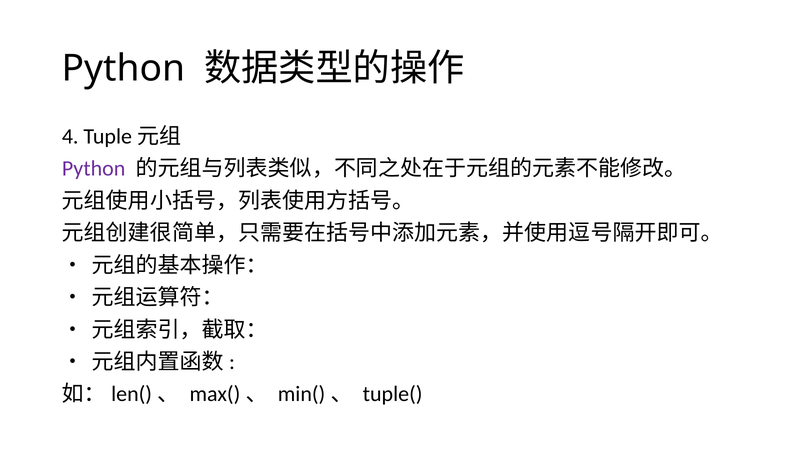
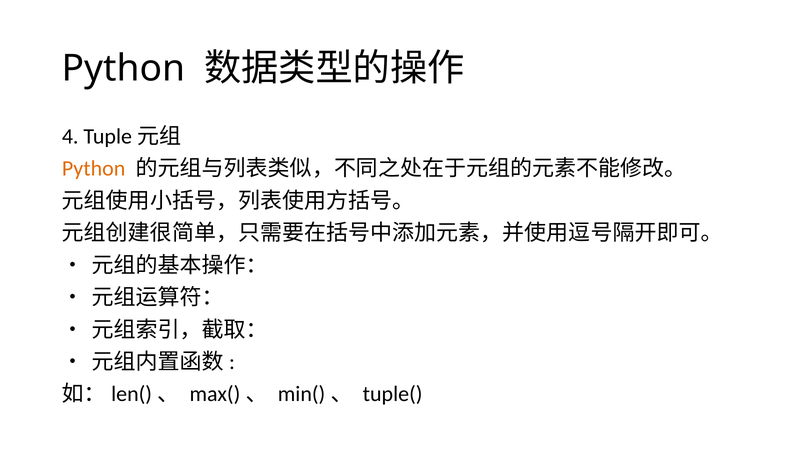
Python colour: purple -> orange (94, 169)
